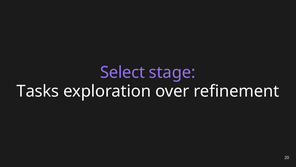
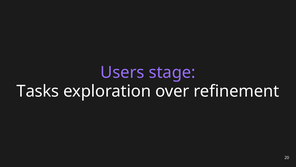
Select: Select -> Users (122, 72)
